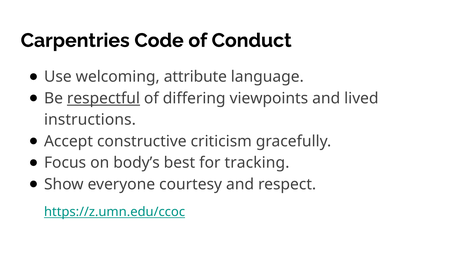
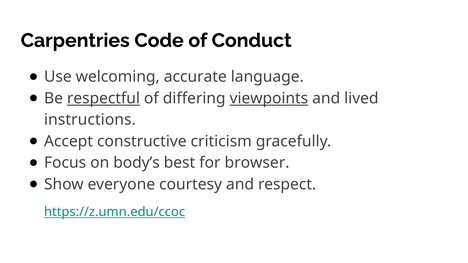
attribute: attribute -> accurate (195, 77)
viewpoints underline: none -> present (269, 98)
tracking: tracking -> browser (257, 163)
